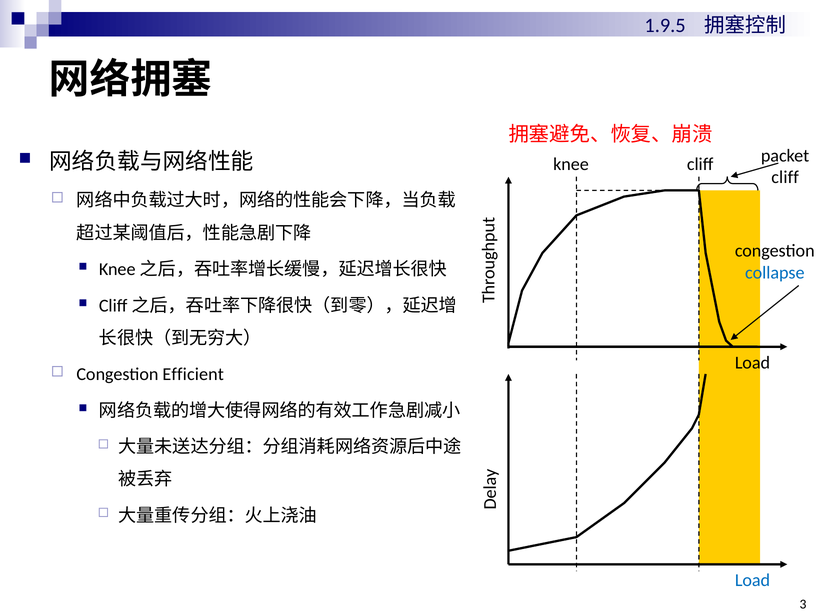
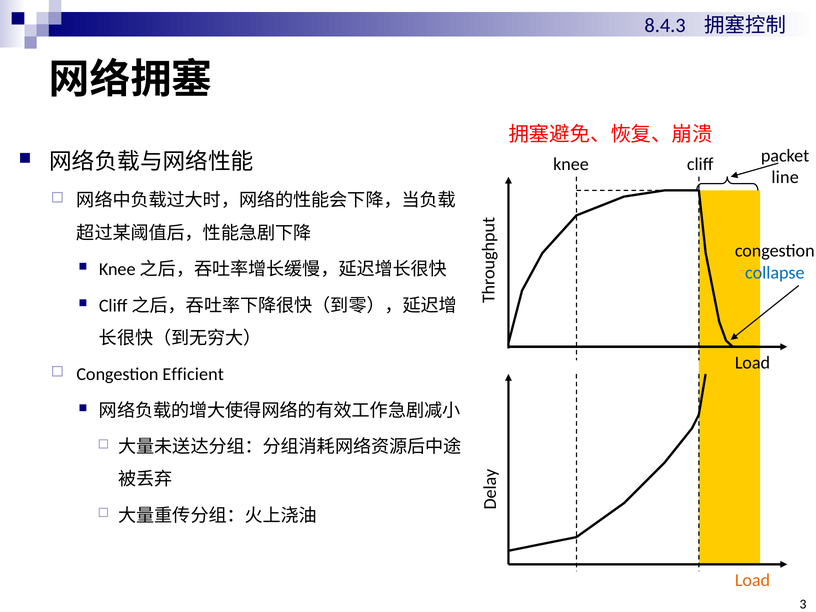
1.9.5: 1.9.5 -> 8.4.3 (665, 25)
cliff: cliff -> line (785, 177)
Load colour: blue -> orange (752, 580)
